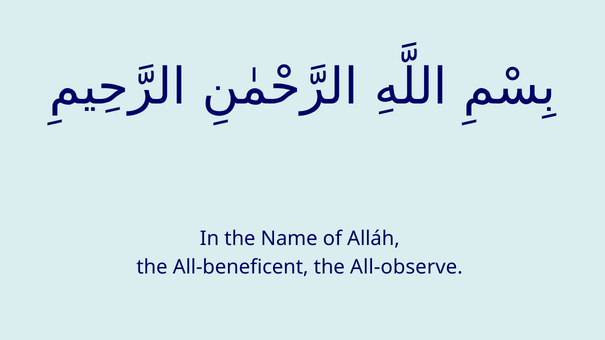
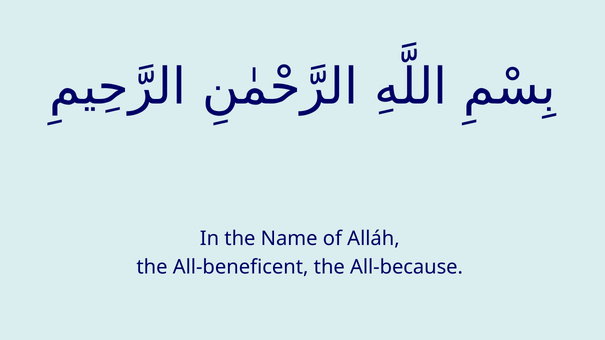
All-observe: All-observe -> All-because (407, 267)
